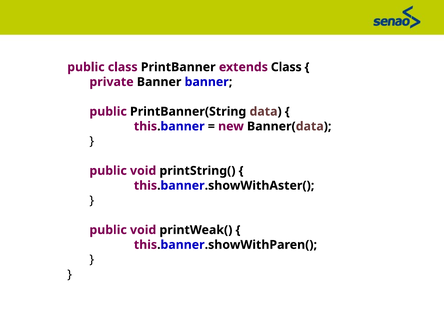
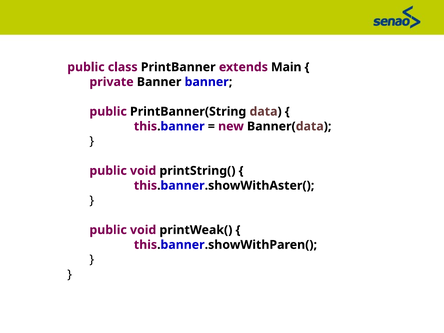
extends Class: Class -> Main (286, 67)
